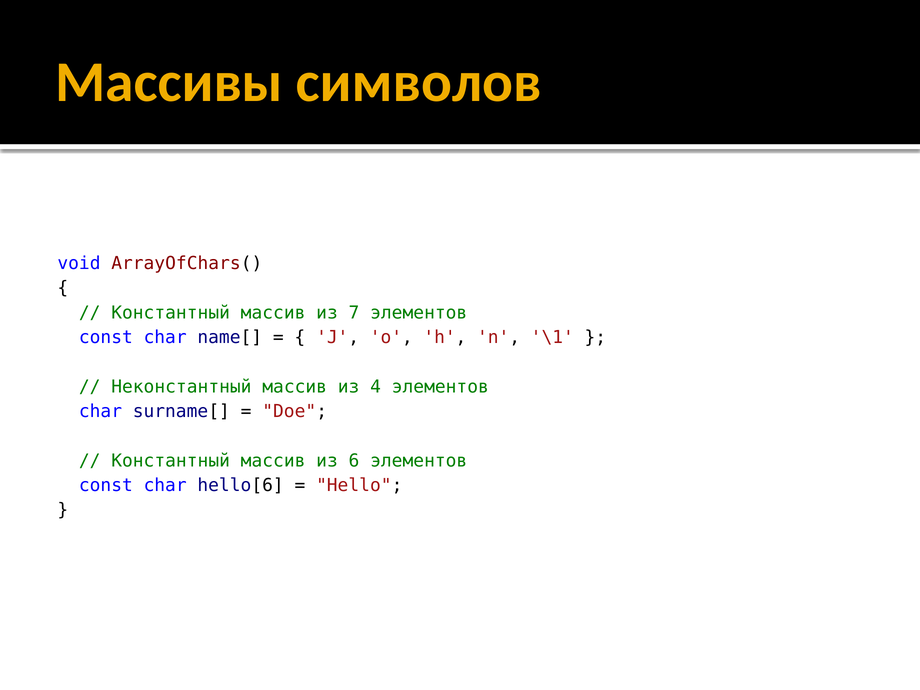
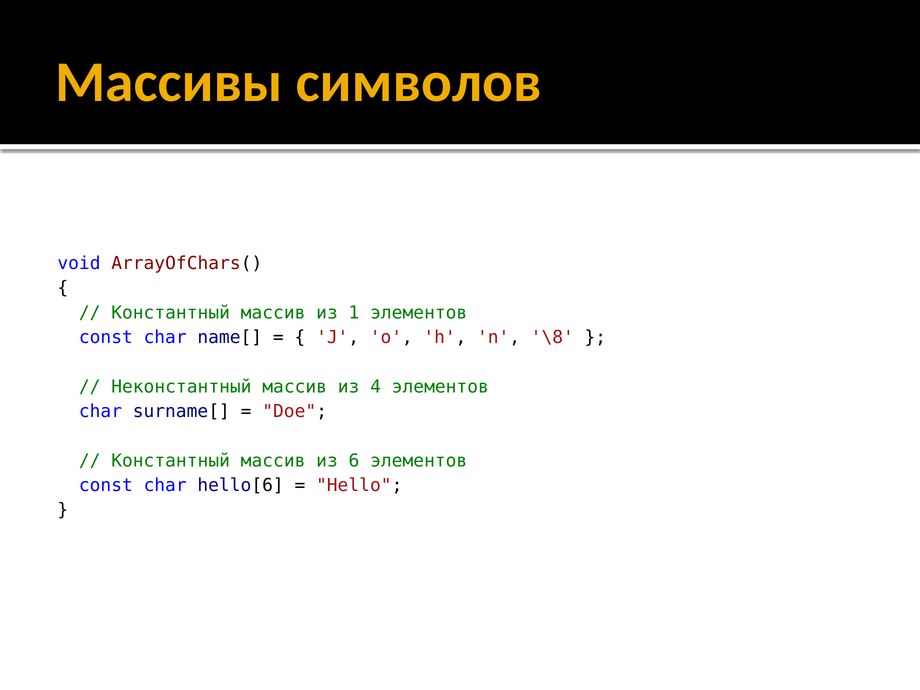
7: 7 -> 1 (354, 313)
\1: \1 -> \8 (552, 337)
